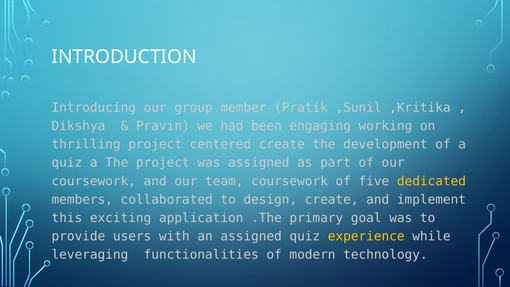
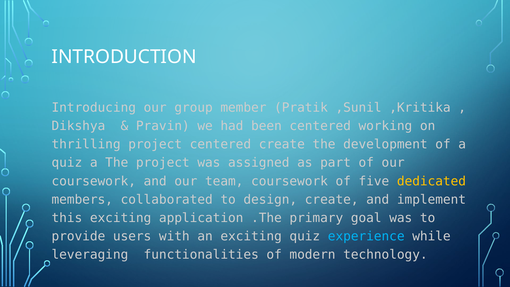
been engaging: engaging -> centered (320, 126)
an assigned: assigned -> exciting (251, 236)
experience colour: yellow -> light blue (366, 236)
